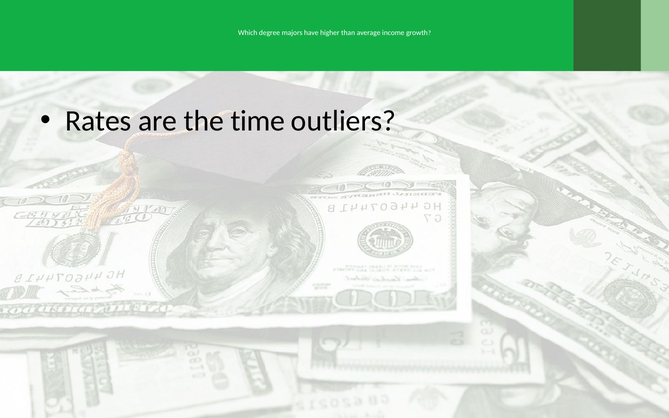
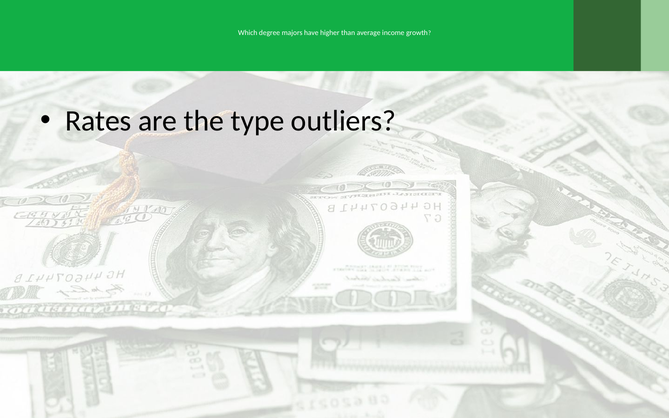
time: time -> type (258, 121)
